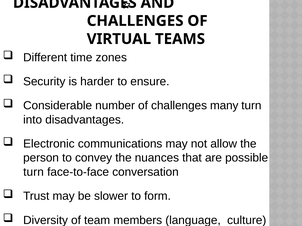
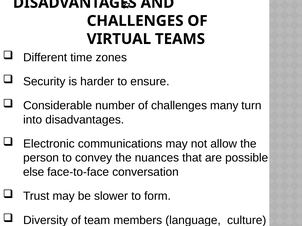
turn: turn -> else (34, 172)
